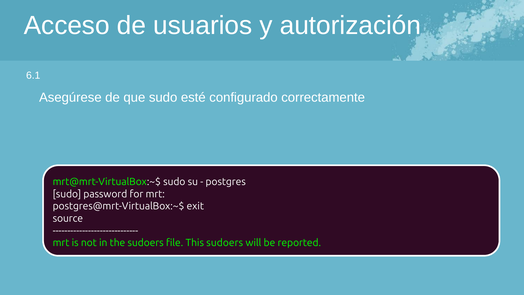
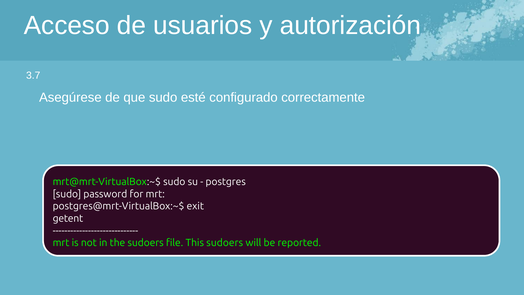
6.1: 6.1 -> 3.7 (33, 75)
source: source -> getent (68, 218)
